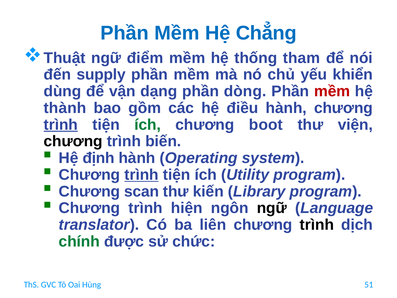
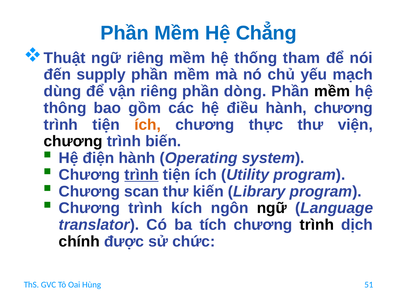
ngữ điểm: điểm -> riêng (145, 58)
khiển: khiển -> mạch (353, 75)
vận dạng: dạng -> riêng (159, 91)
mềm colour: red -> black (332, 91)
thành: thành -> thông (65, 108)
trình underline: present -> none (61, 125)
ích colour: green -> orange (148, 125)
boot: boot -> thực (266, 125)
định: định -> điện (98, 158)
hiện: hiện -> kích (187, 208)
liên: liên -> tích (213, 225)
chính colour: green -> black (79, 241)
